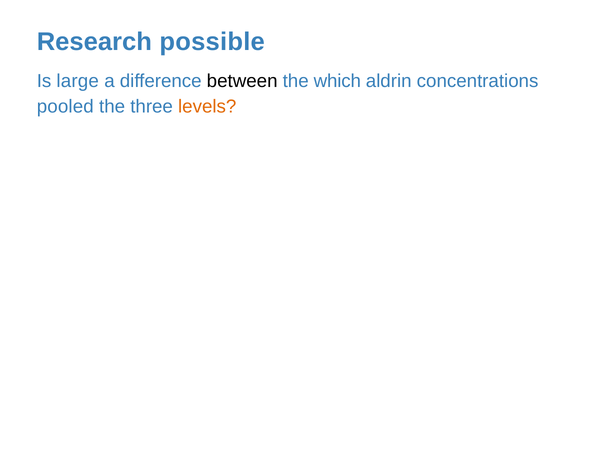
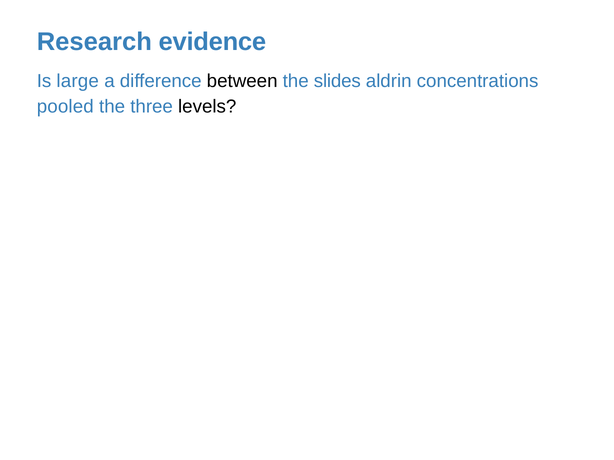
possible: possible -> evidence (212, 42)
which: which -> slides (337, 81)
levels colour: orange -> black (207, 107)
